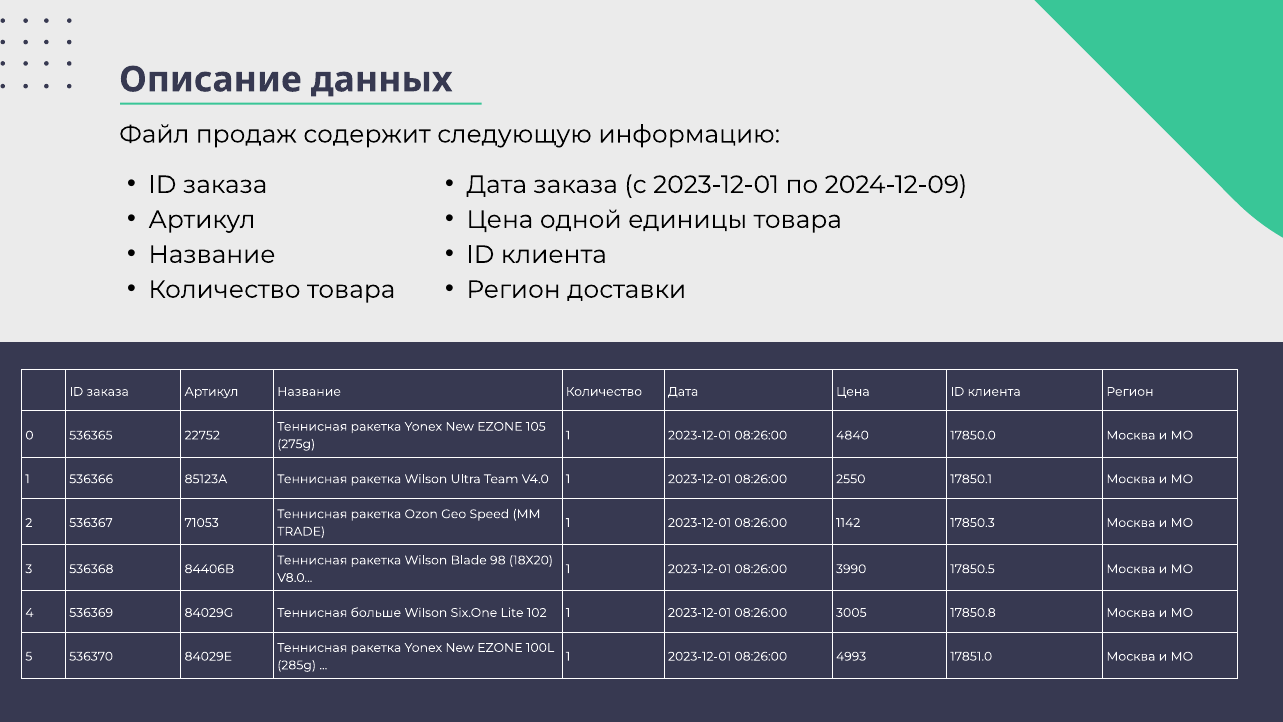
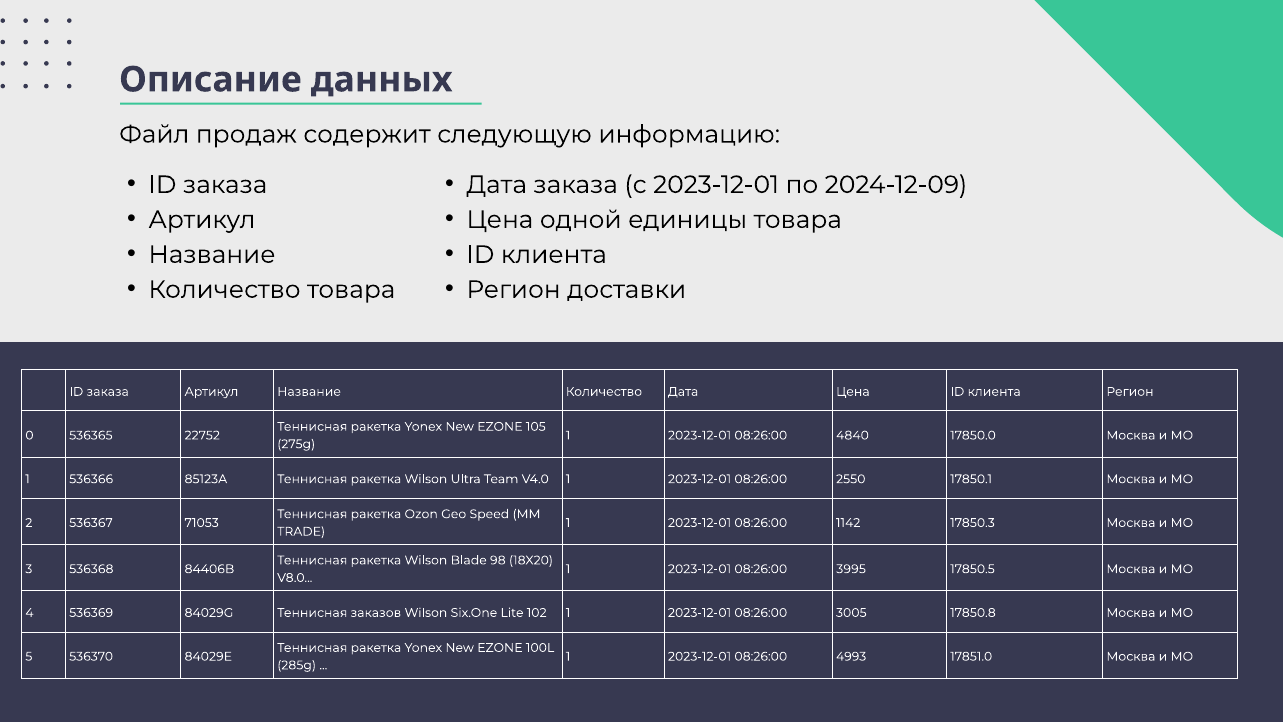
3990: 3990 -> 3995 (851, 569)
больше: больше -> заказов (376, 612)
